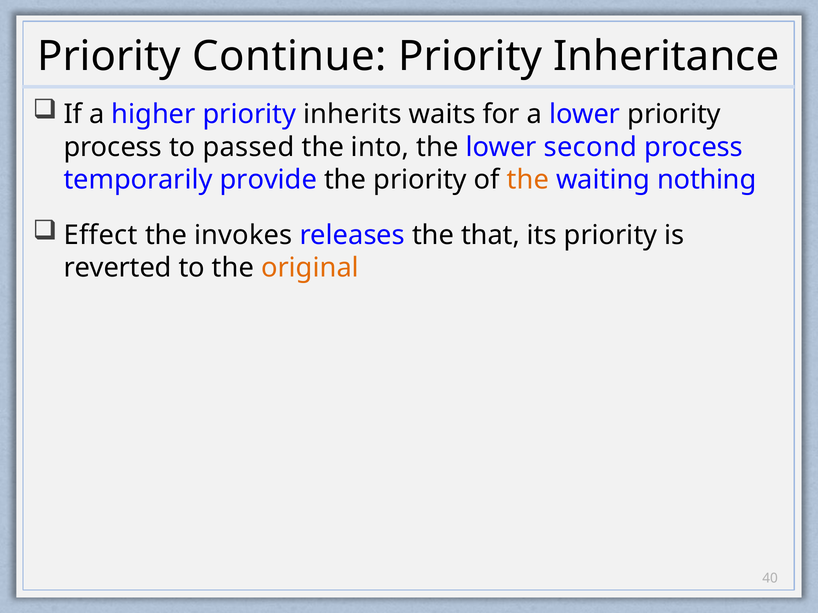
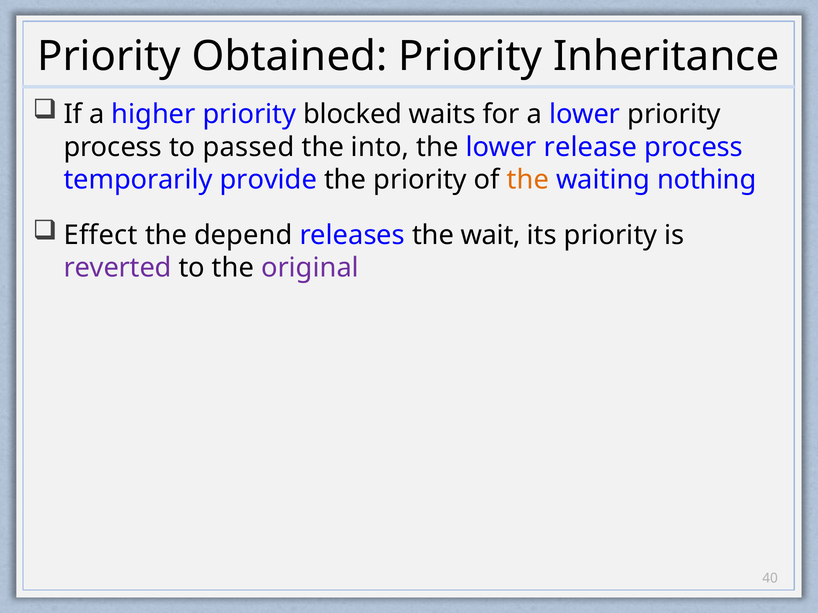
Continue: Continue -> Obtained (290, 56)
inherits: inherits -> blocked (353, 115)
second: second -> release (591, 147)
invokes: invokes -> depend (243, 235)
that: that -> wait (491, 235)
reverted colour: black -> purple (118, 268)
original colour: orange -> purple (310, 268)
